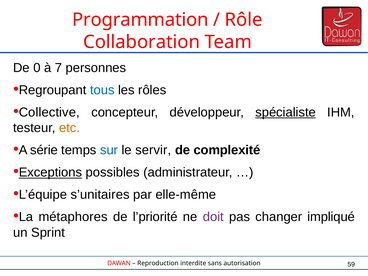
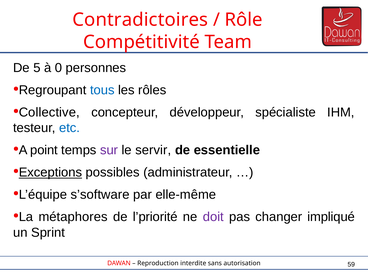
Programmation: Programmation -> Contradictoires (140, 20)
Collaboration: Collaboration -> Compétitivité (142, 42)
0: 0 -> 5 (37, 68)
7: 7 -> 0 (58, 68)
spécialiste underline: present -> none (286, 112)
etc colour: orange -> blue (70, 128)
série: série -> point (44, 150)
sur colour: blue -> purple (109, 150)
complexité: complexité -> essentielle (227, 150)
s’unitaires: s’unitaires -> s’software (100, 195)
